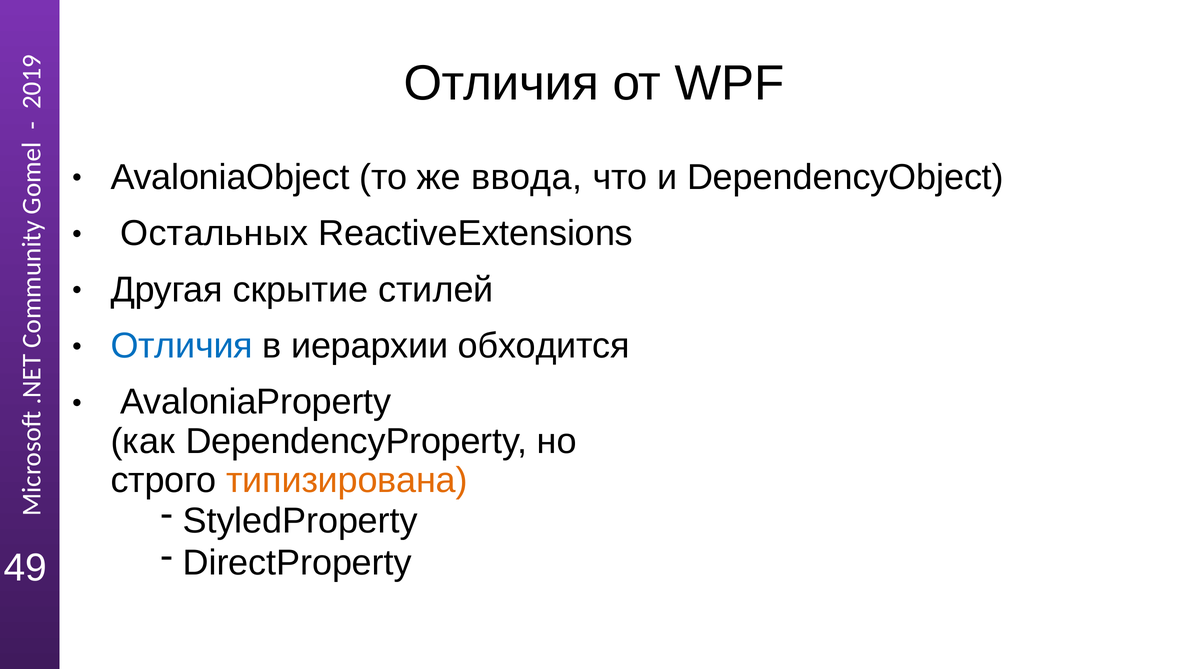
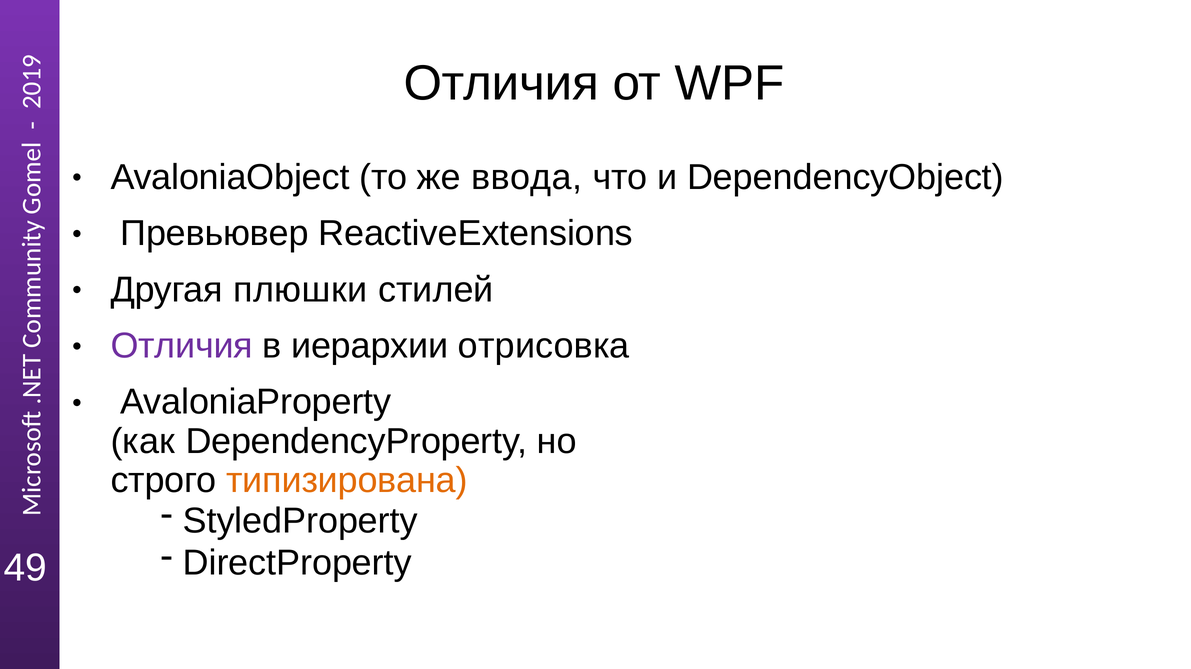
Остальных: Остальных -> Превьювер (214, 234)
скрытие: скрытие -> плюшки (300, 290)
Отличия colour: blue -> purple (182, 346)
обходится: обходится -> отрисовка (544, 346)
